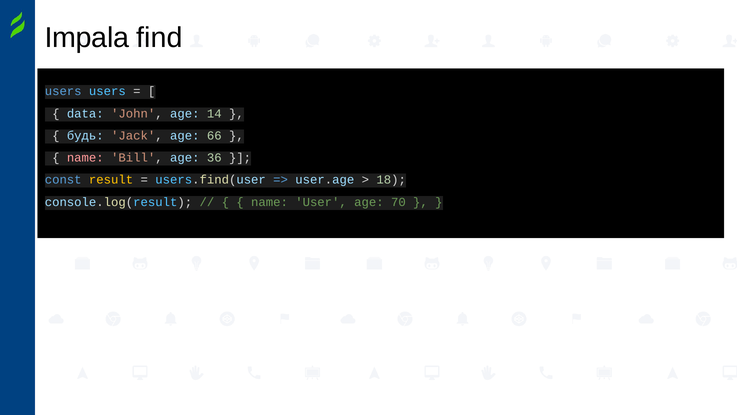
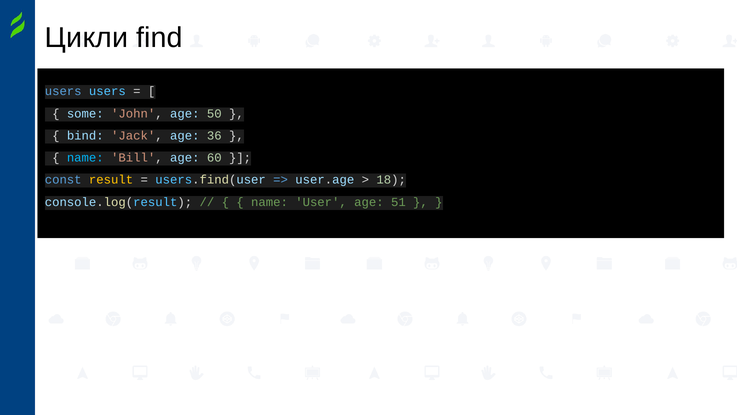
Impala: Impala -> Цикли (87, 38)
data: data -> some (85, 113)
14: 14 -> 50 (214, 113)
будь: будь -> bind (85, 136)
66: 66 -> 36 (214, 136)
name colour: pink -> light blue (85, 158)
36: 36 -> 60 (214, 158)
70: 70 -> 51 (398, 202)
